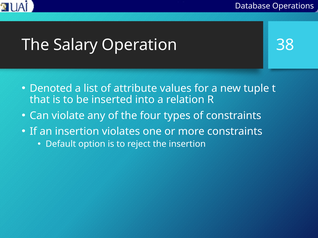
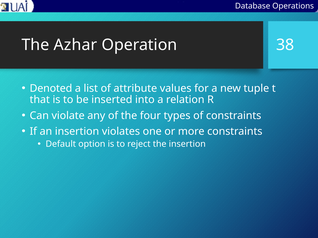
Salary: Salary -> Azhar (75, 45)
